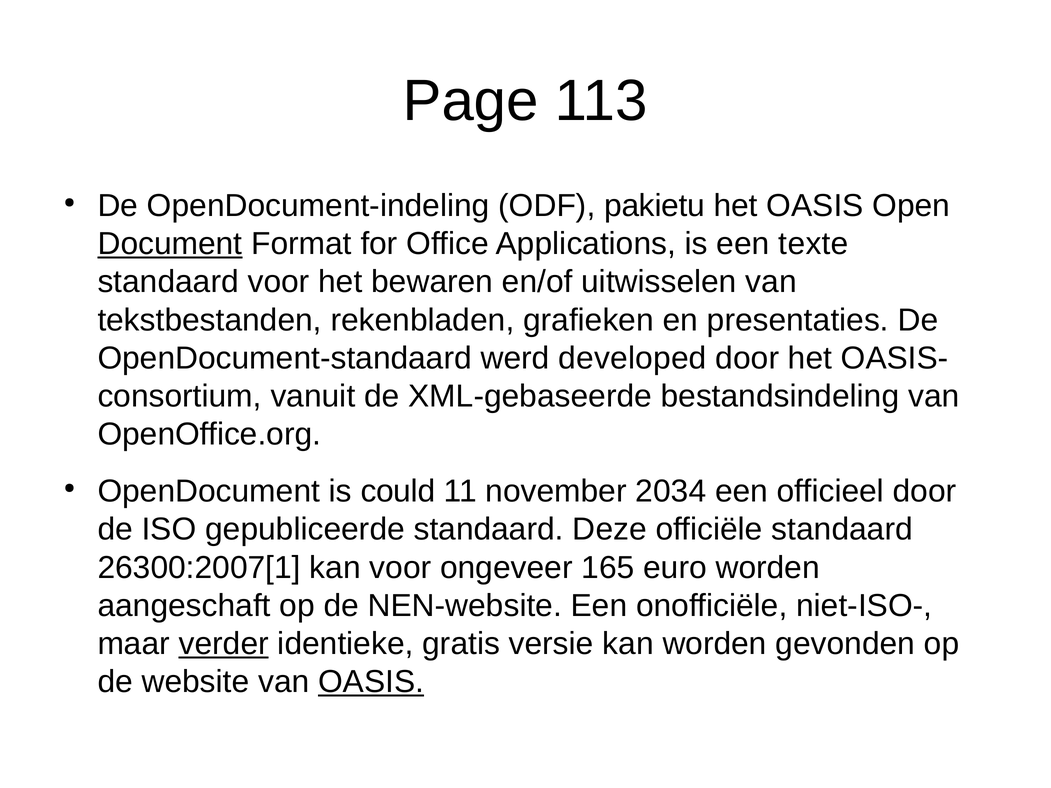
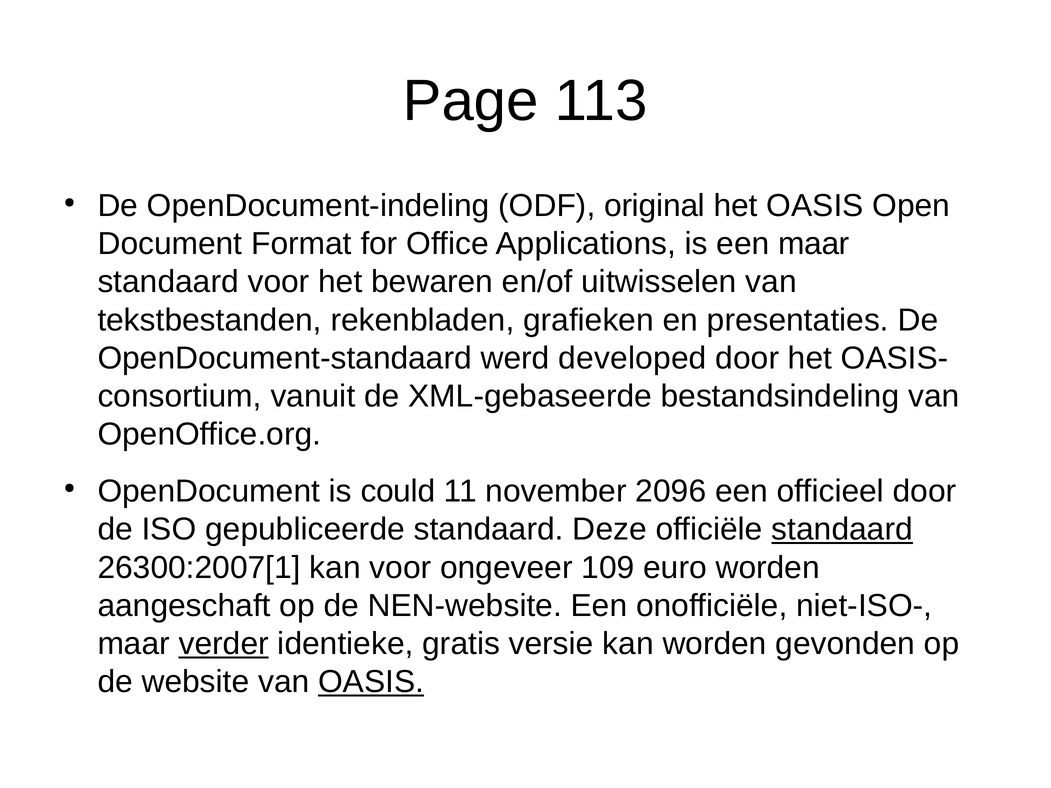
pakietu: pakietu -> original (655, 206)
Document underline: present -> none (170, 244)
een texte: texte -> maar (814, 244)
2034: 2034 -> 2096 (671, 491)
standaard underline: none -> present (842, 530)
165: 165 -> 109 (608, 568)
